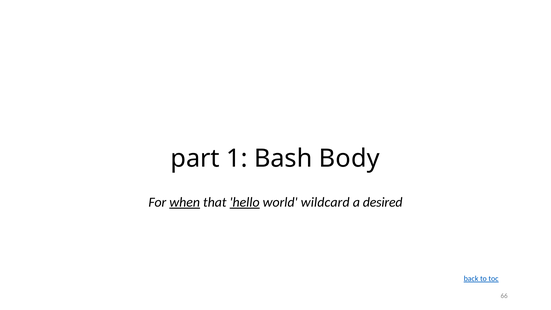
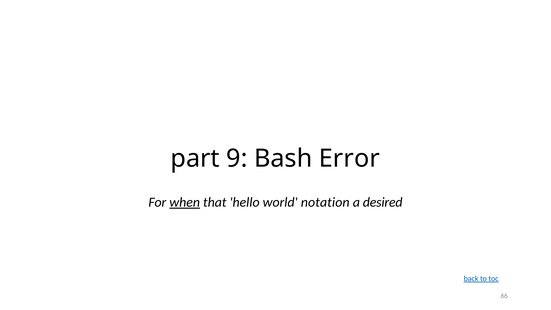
1: 1 -> 9 (237, 158)
Body: Body -> Error (349, 158)
hello underline: present -> none (245, 202)
wildcard: wildcard -> notation (325, 202)
